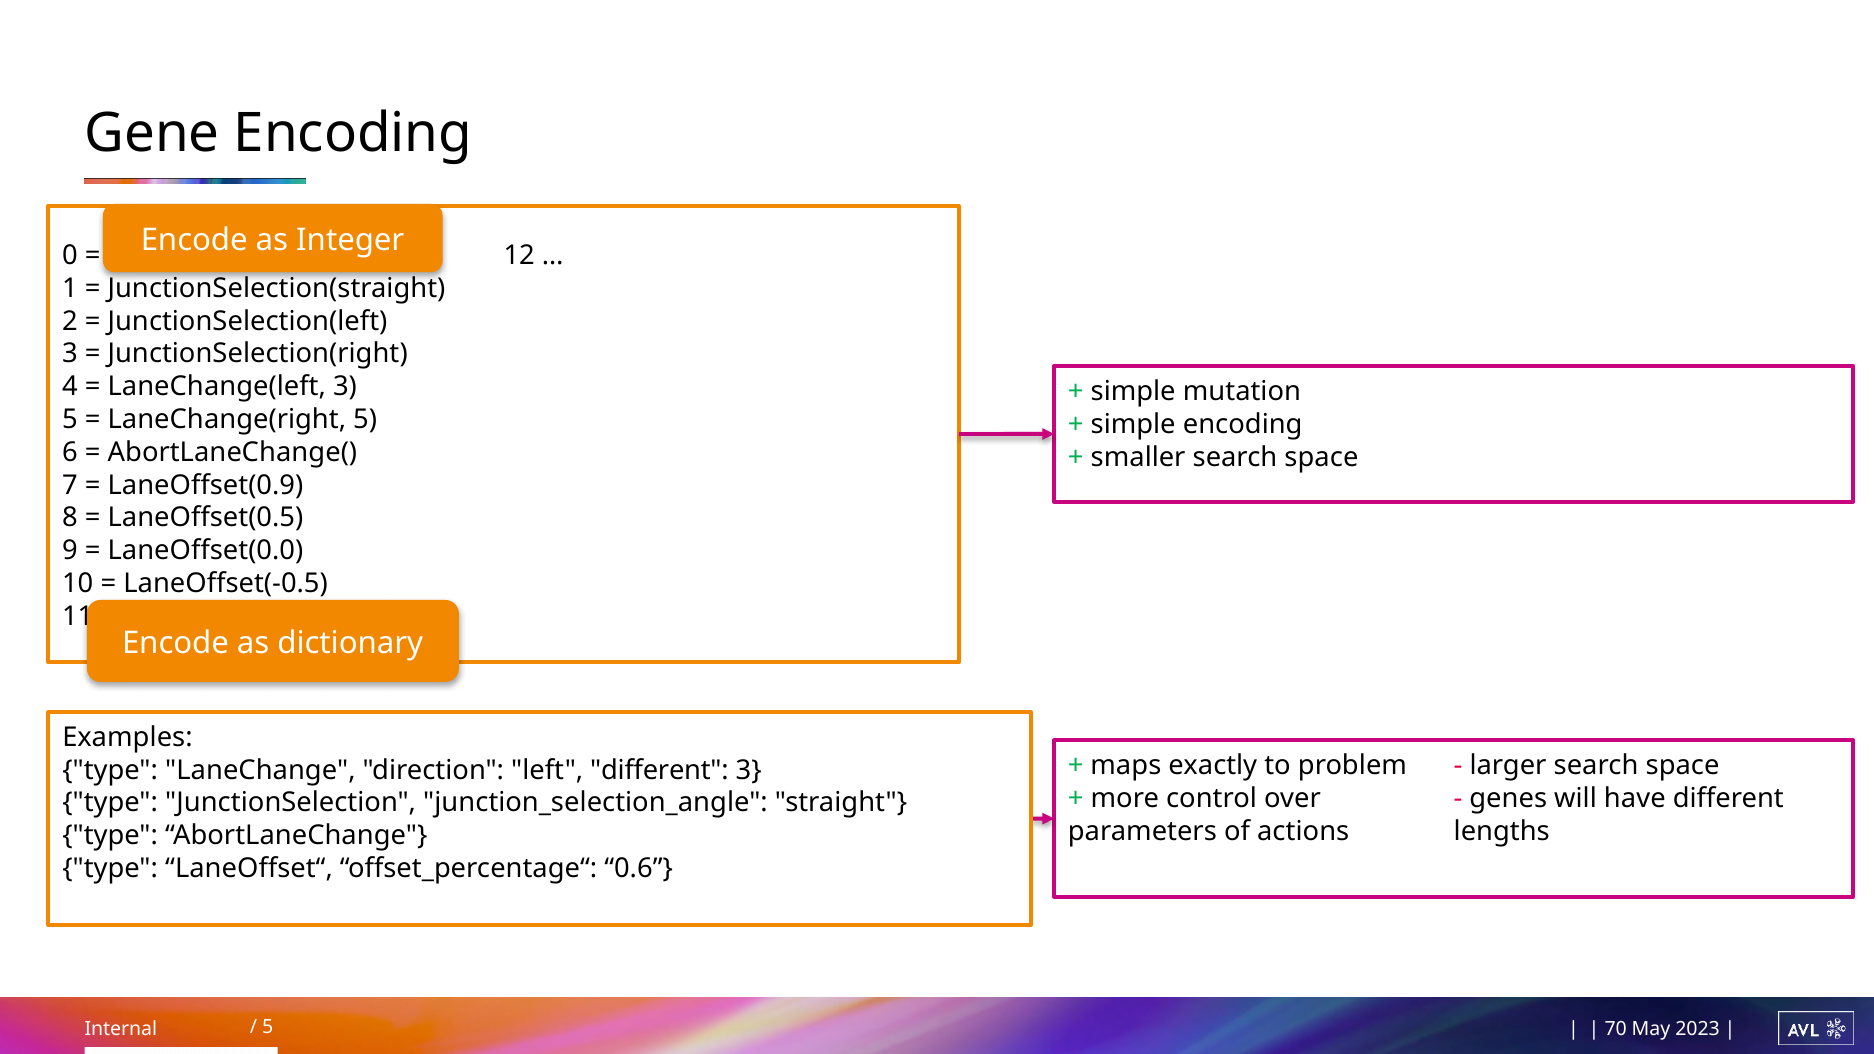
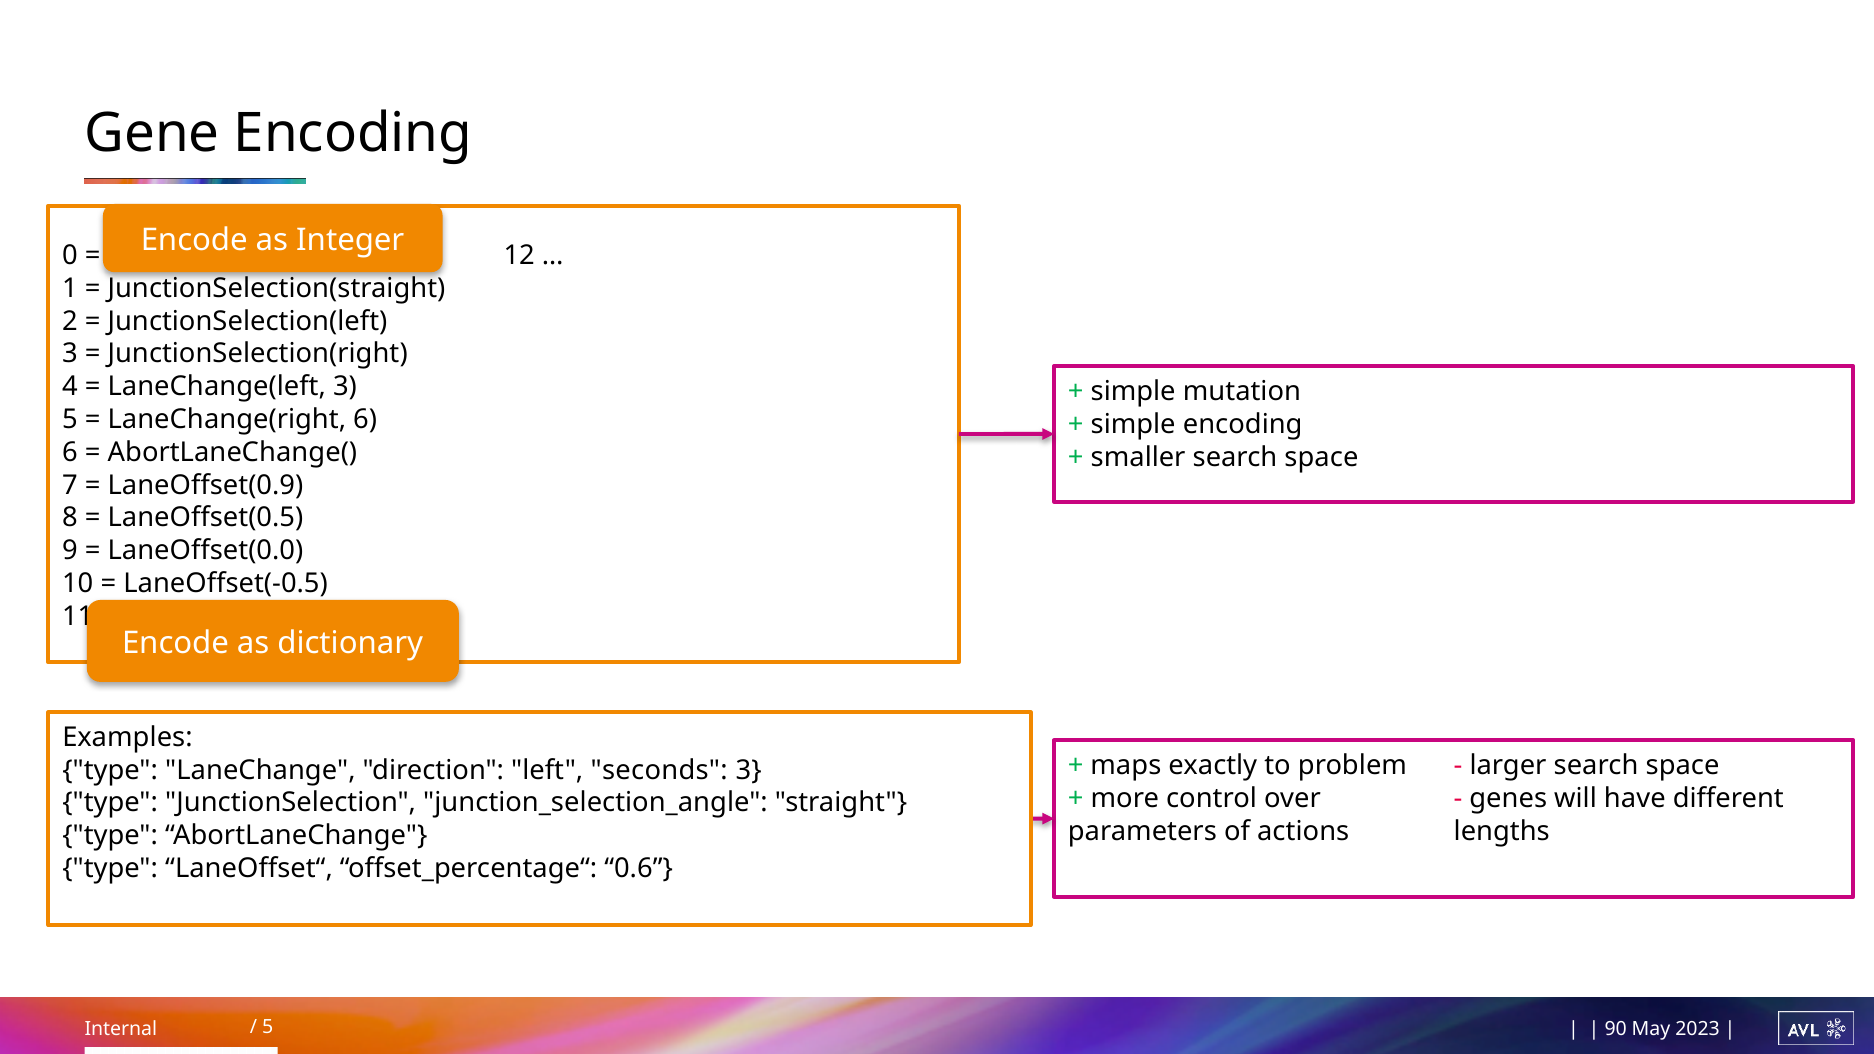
LaneChange(right 5: 5 -> 6 (365, 420)
left different: different -> seconds (659, 770)
70: 70 -> 90 (1616, 1029)
